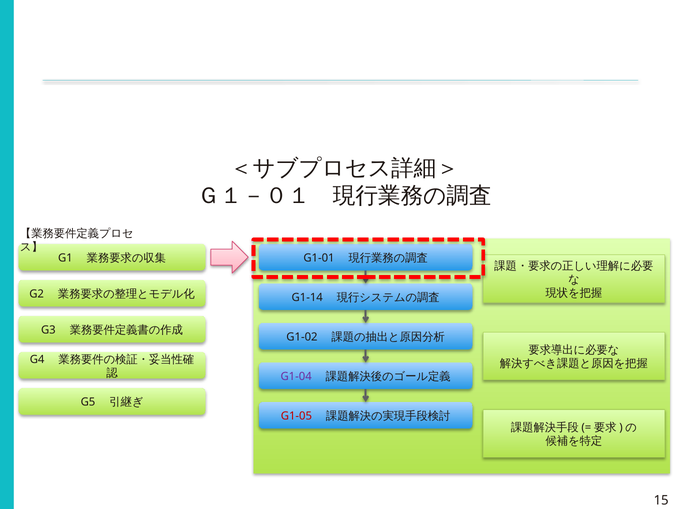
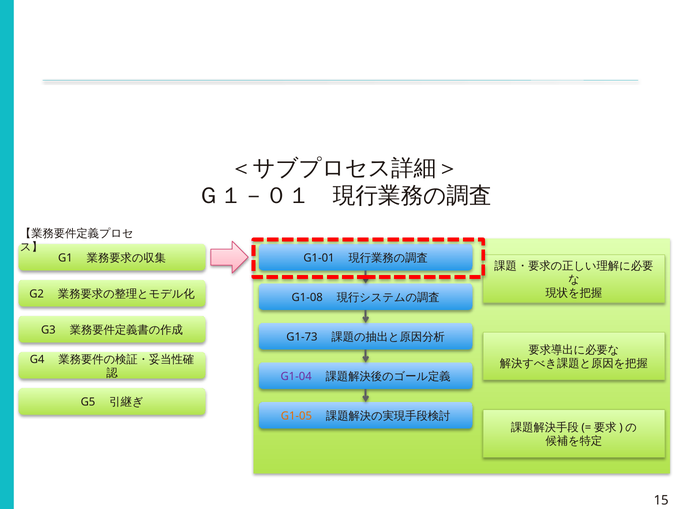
G1-14: G1-14 -> G1-08 (307, 297)
G1-02: G1-02 -> G1-73 (302, 337)
G1-05 colour: red -> orange (296, 416)
